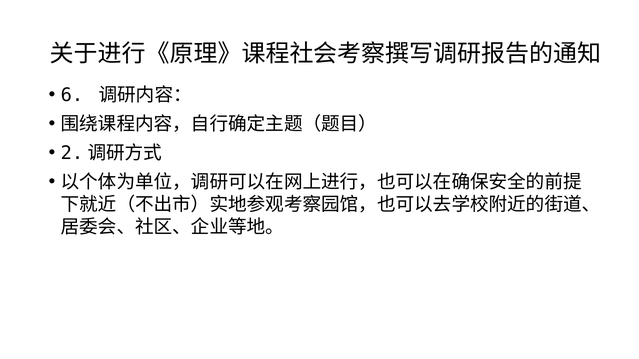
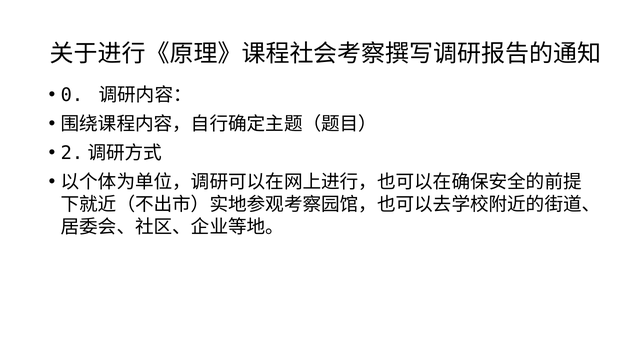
6: 6 -> 0 (72, 95)
